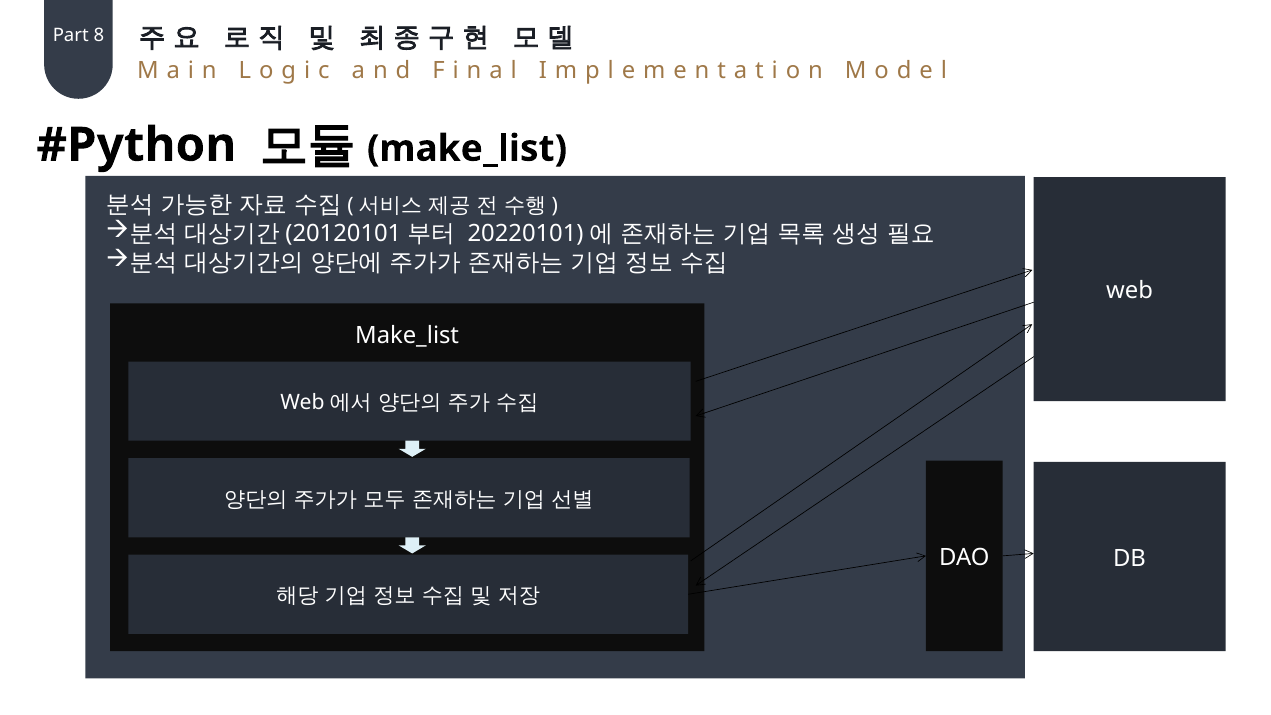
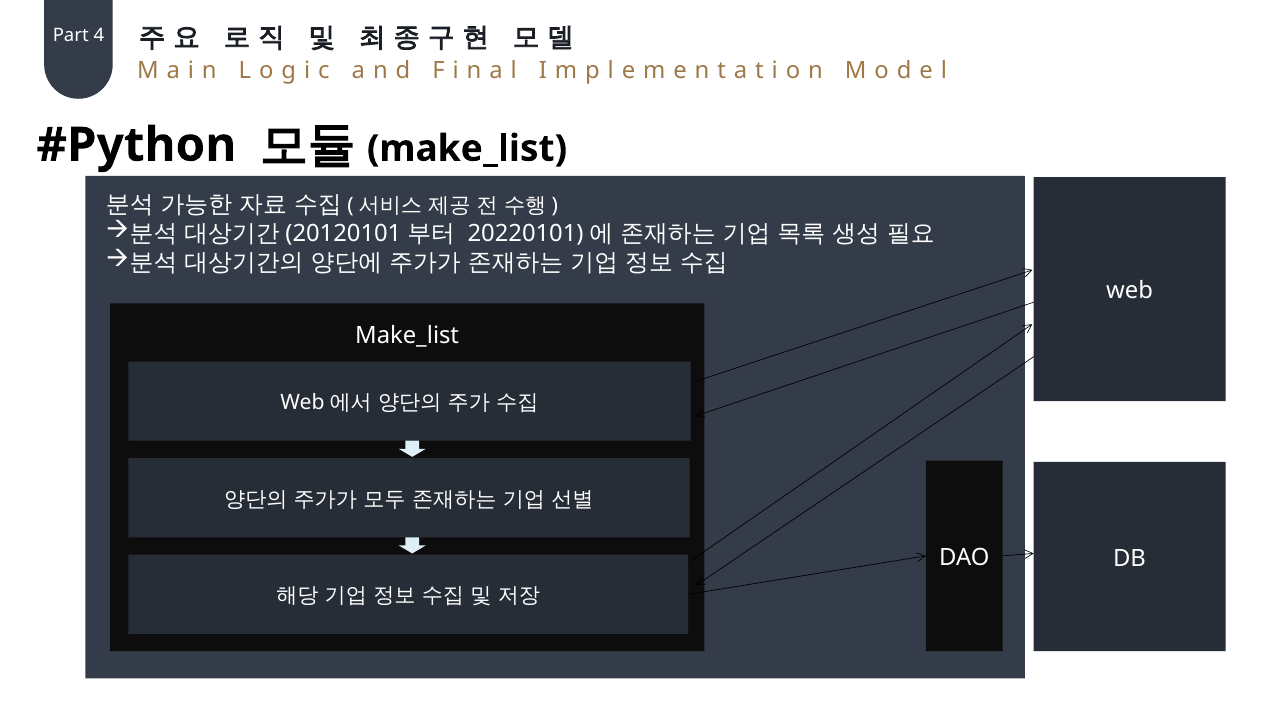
8: 8 -> 4 (99, 35)
